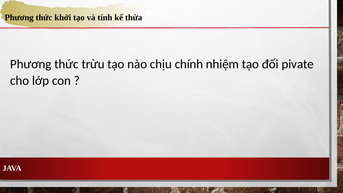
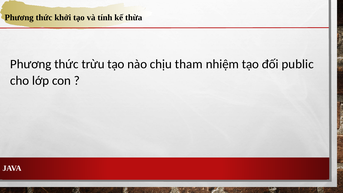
chính: chính -> tham (189, 64)
pivate: pivate -> public (298, 64)
